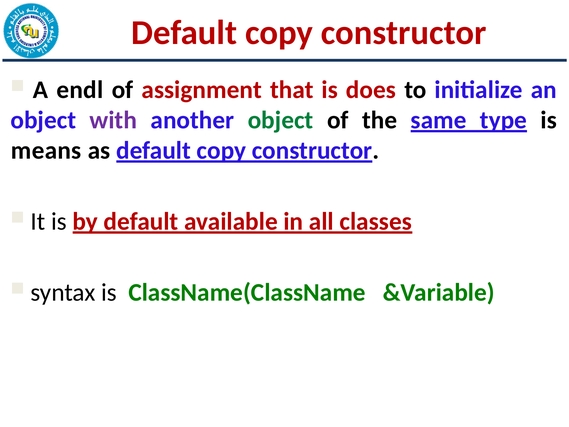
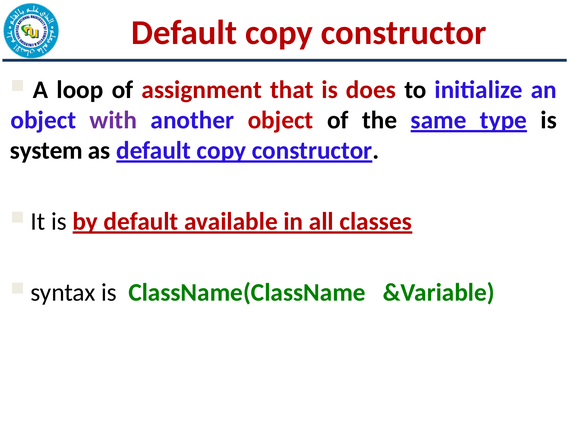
endl: endl -> loop (80, 90)
object colour: green -> red (281, 120)
means: means -> system (46, 151)
